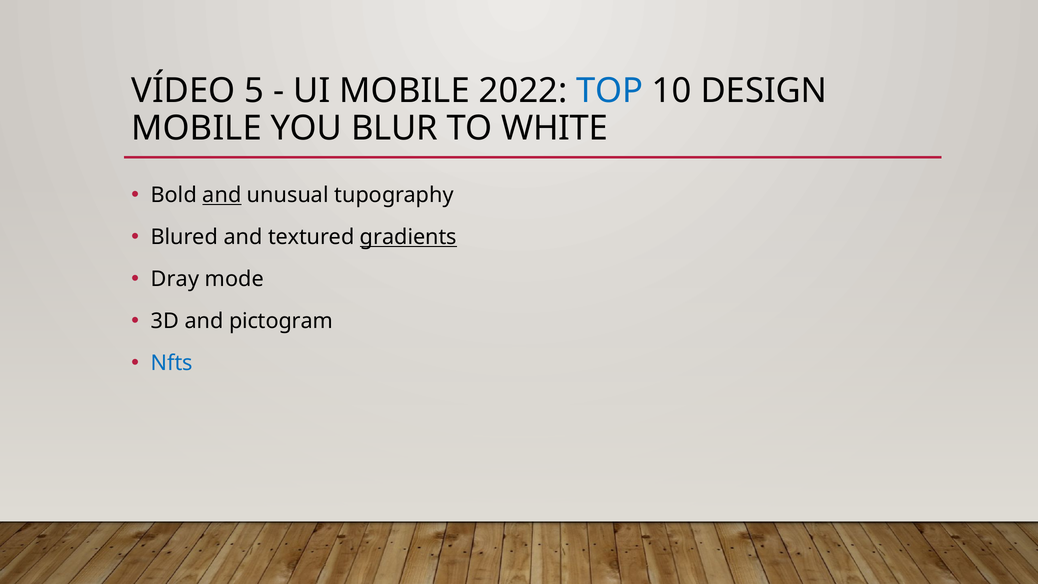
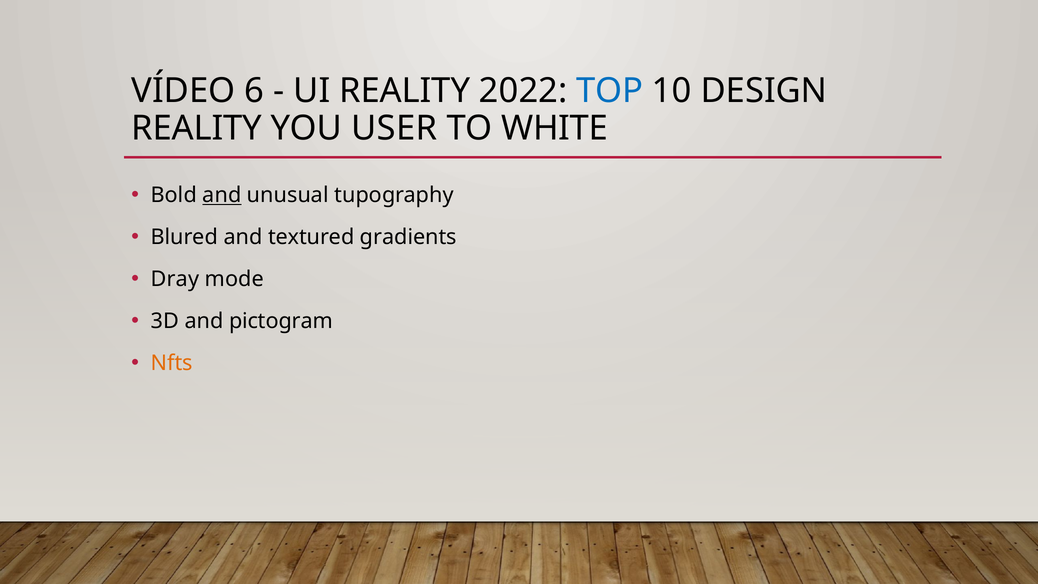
5: 5 -> 6 (254, 91)
UI MOBILE: MOBILE -> REALITY (405, 91)
MOBILE: MOBILE -> REALITY (197, 128)
BLUR: BLUR -> USER (394, 128)
gradients underline: present -> none (408, 237)
Nfts colour: blue -> orange (172, 363)
